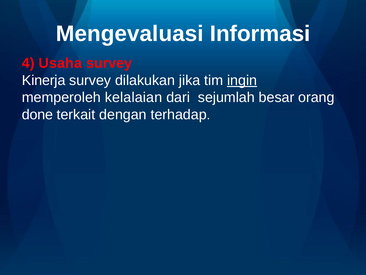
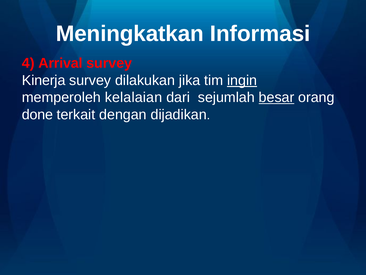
Mengevaluasi: Mengevaluasi -> Meningkatkan (130, 34)
Usaha: Usaha -> Arrival (60, 63)
besar underline: none -> present (276, 97)
terhadap: terhadap -> dijadikan (179, 114)
